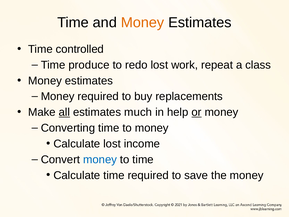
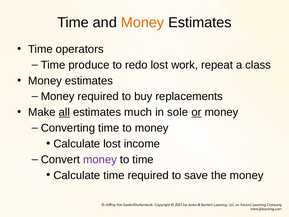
controlled: controlled -> operators (80, 49)
help: help -> sole (178, 112)
money colour: blue -> purple (100, 159)
